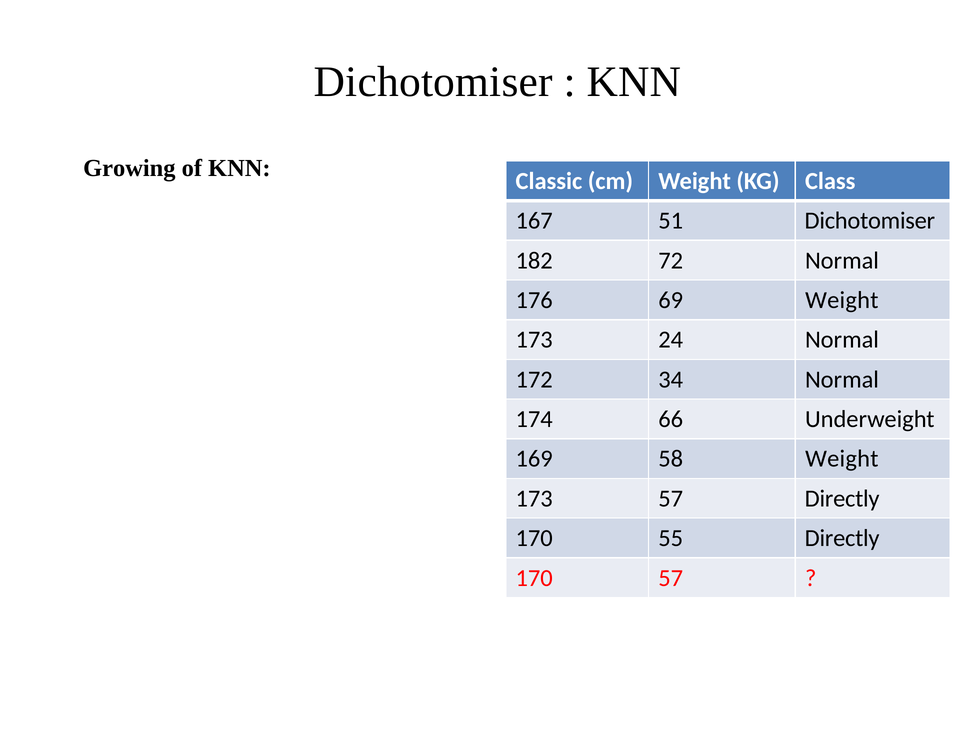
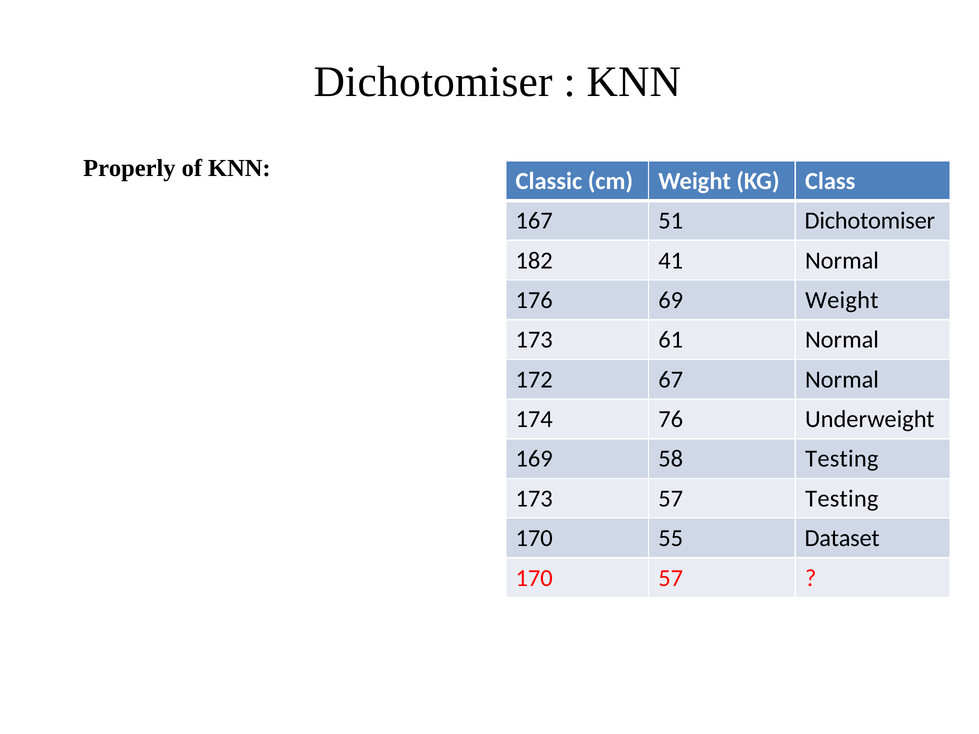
Growing: Growing -> Properly (129, 168)
72: 72 -> 41 (671, 261)
24: 24 -> 61 (671, 340)
34: 34 -> 67 (671, 380)
66: 66 -> 76 (671, 419)
58 Weight: Weight -> Testing (842, 459)
57 Directly: Directly -> Testing (842, 499)
55 Directly: Directly -> Dataset (842, 538)
